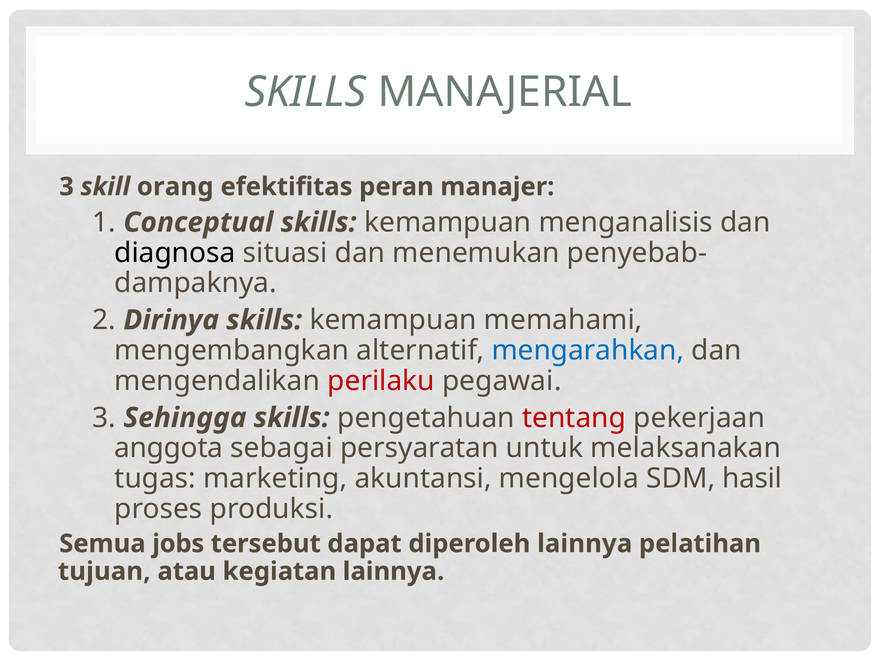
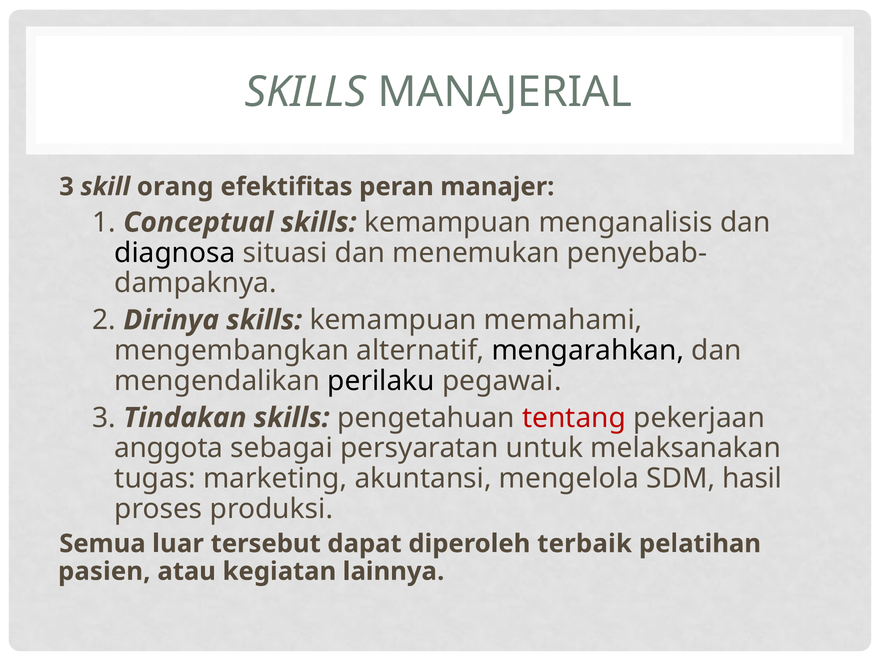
mengarahkan colour: blue -> black (588, 350)
perilaku colour: red -> black (381, 381)
Sehingga: Sehingga -> Tindakan (185, 418)
jobs: jobs -> luar (178, 544)
diperoleh lainnya: lainnya -> terbaik (585, 544)
tujuan: tujuan -> pasien (104, 571)
